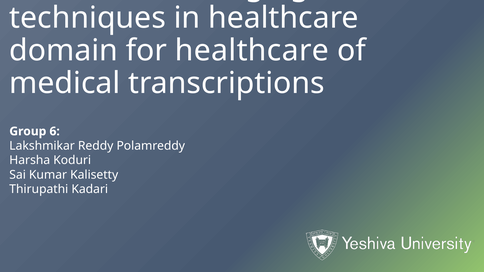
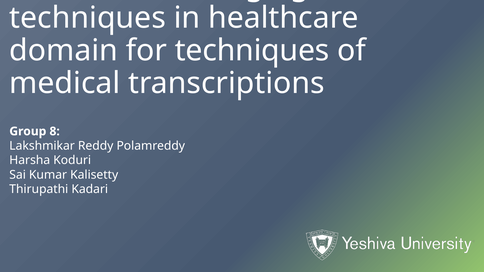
for healthcare: healthcare -> techniques (252, 51)
6: 6 -> 8 (55, 131)
